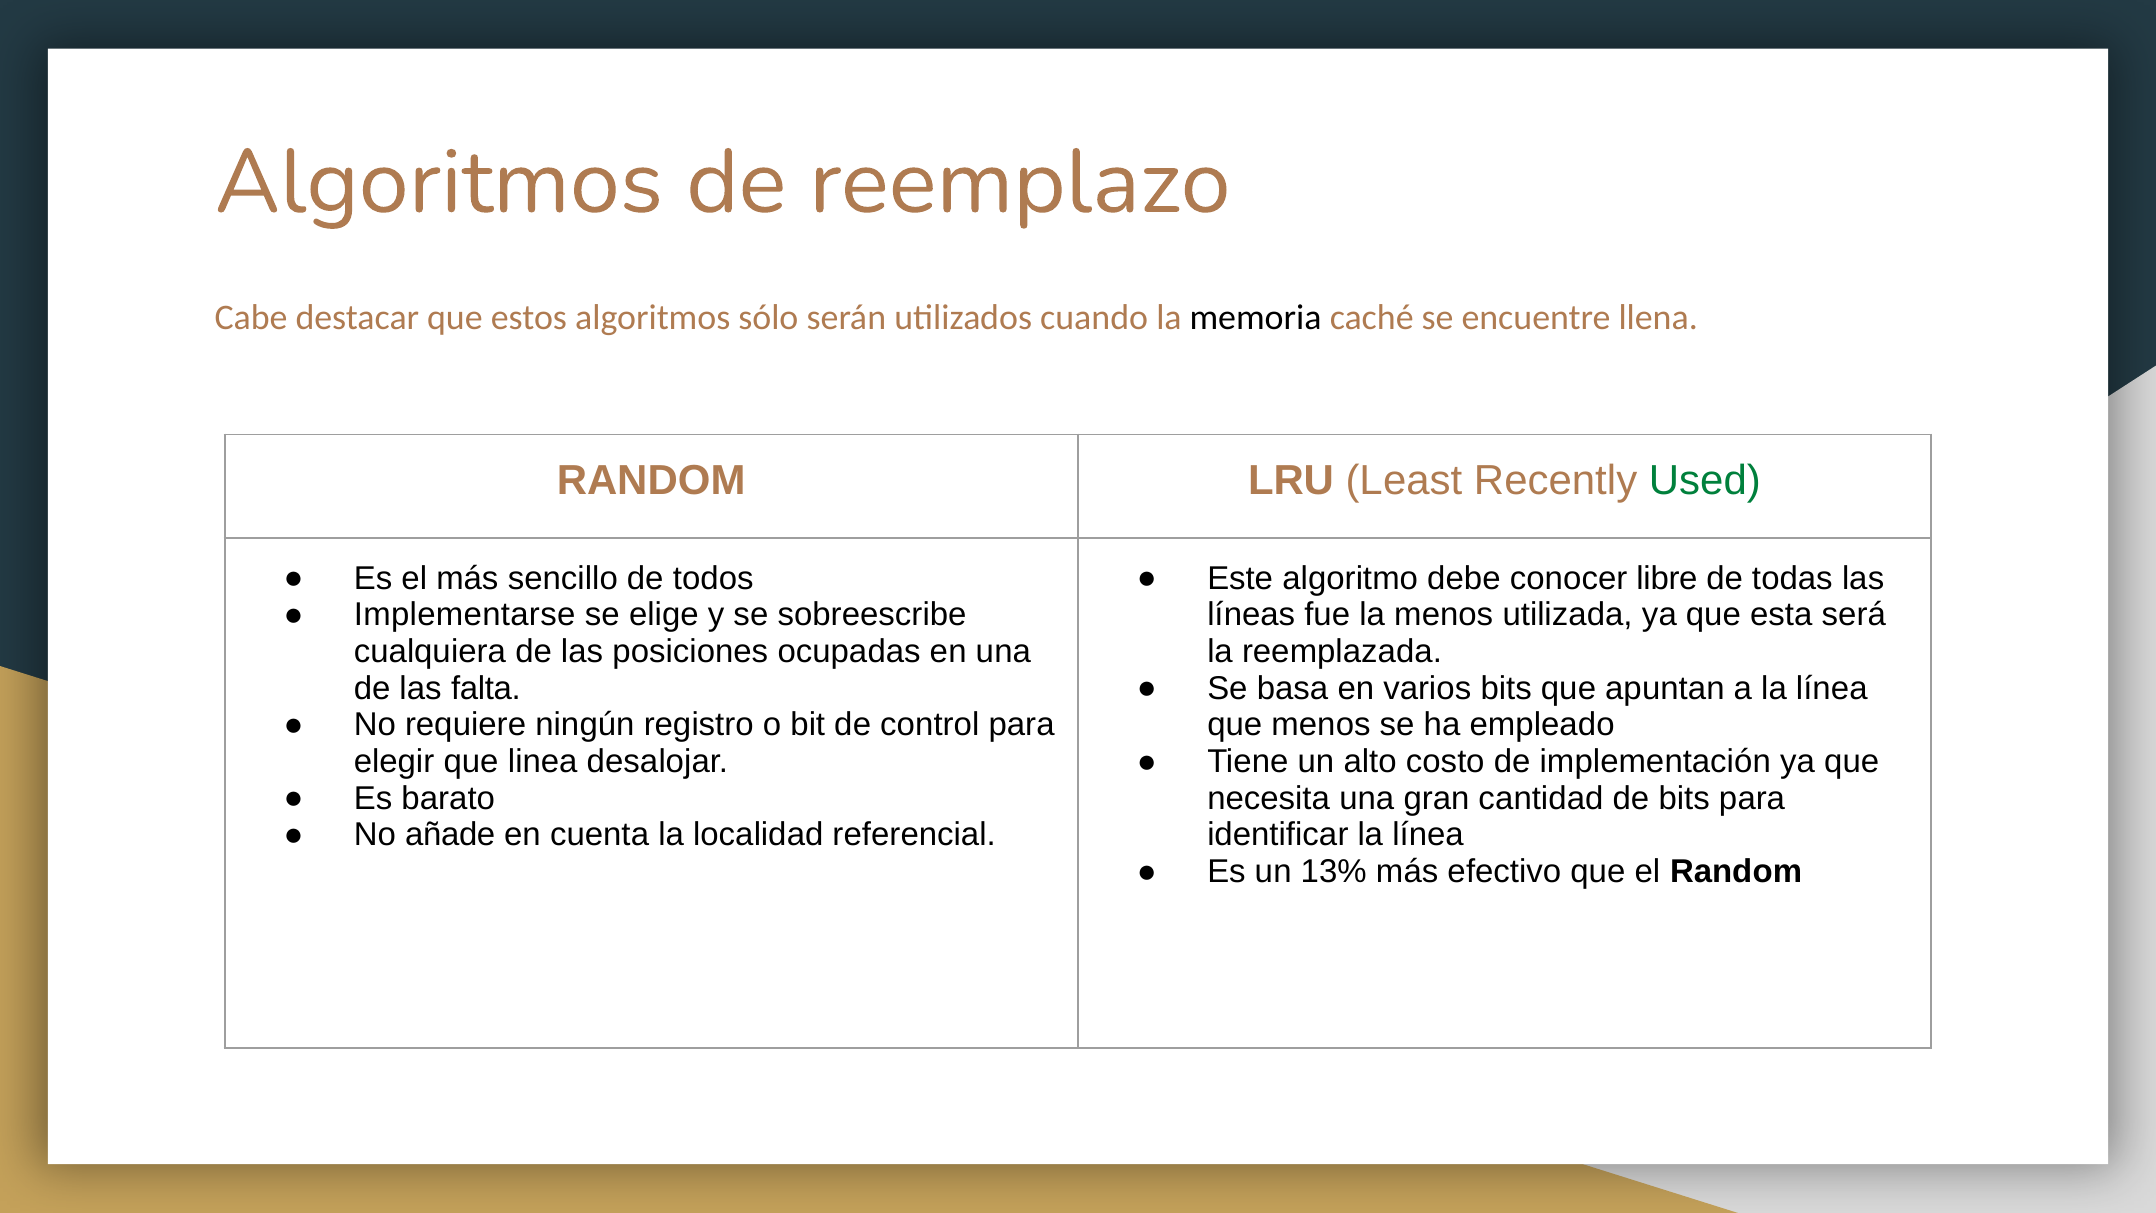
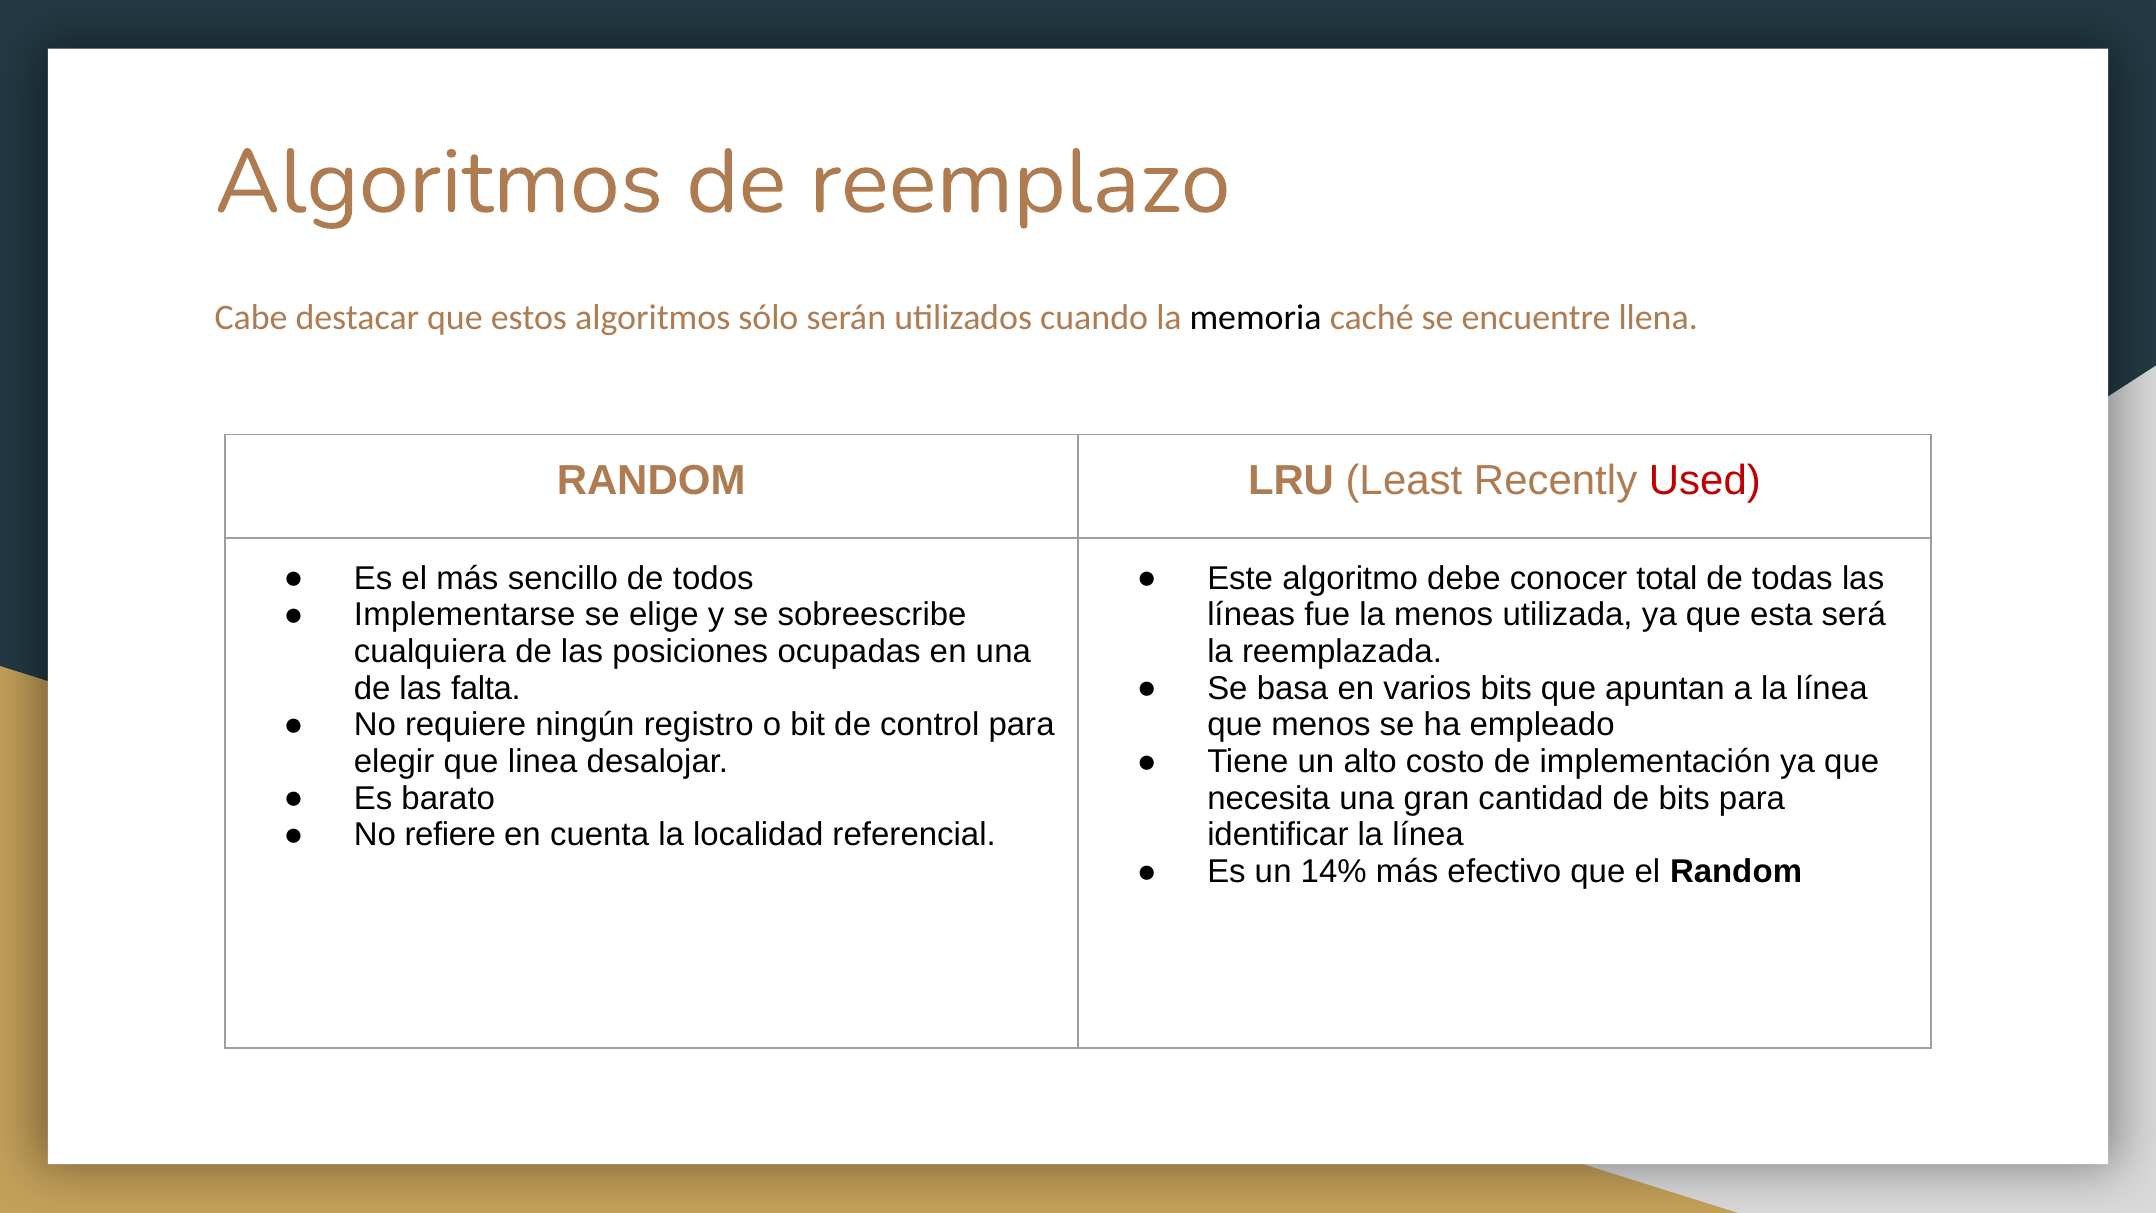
Used colour: green -> red (1705, 480)
libre: libre -> total (1667, 578)
añade: añade -> refiere (450, 835)
13%: 13% -> 14% (1334, 871)
